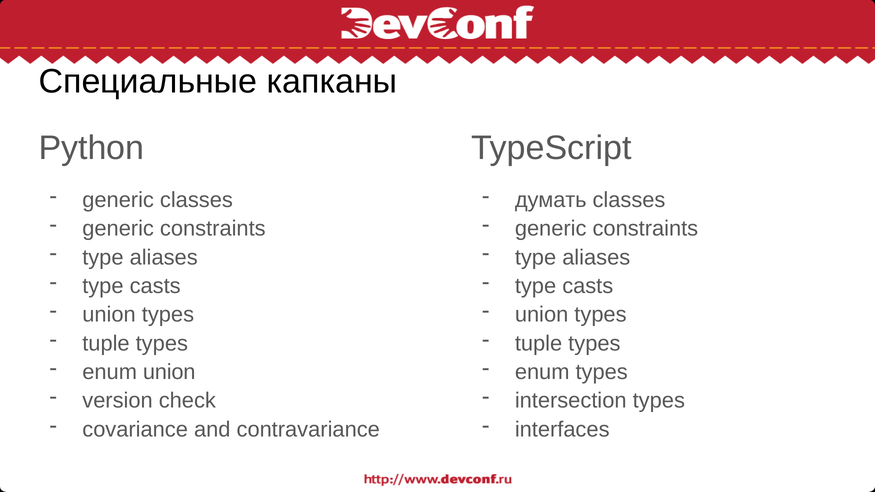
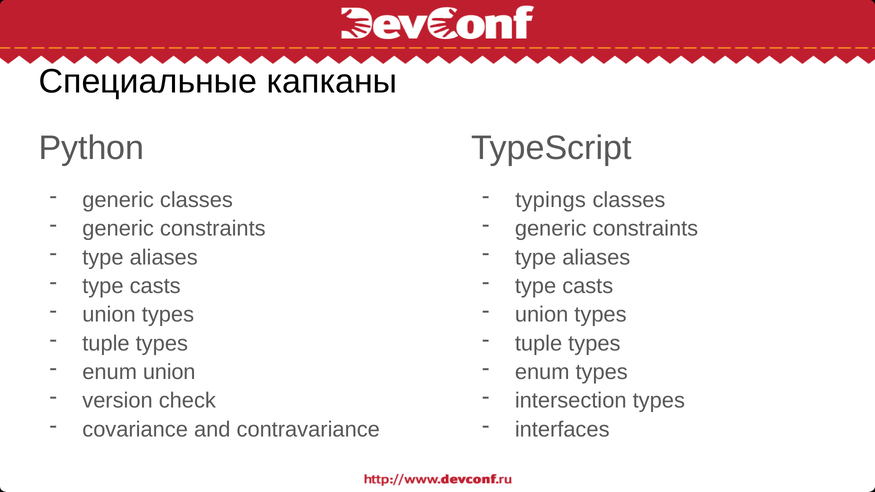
думать: думать -> typings (551, 200)
